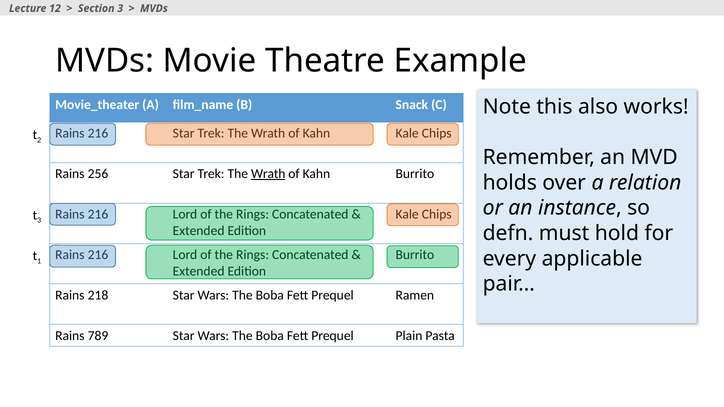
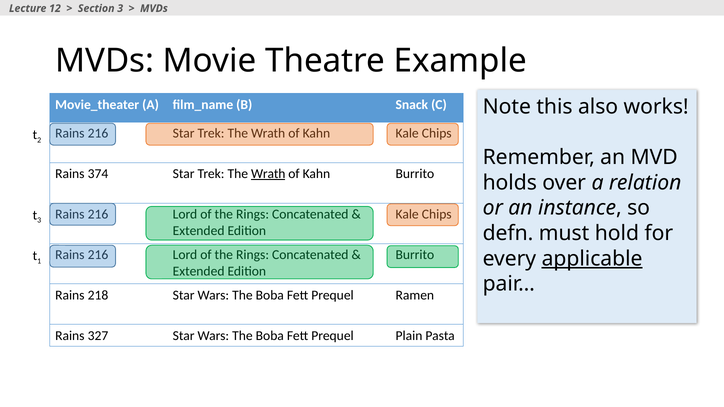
256: 256 -> 374 (98, 174)
applicable underline: none -> present (592, 259)
789: 789 -> 327 (98, 336)
